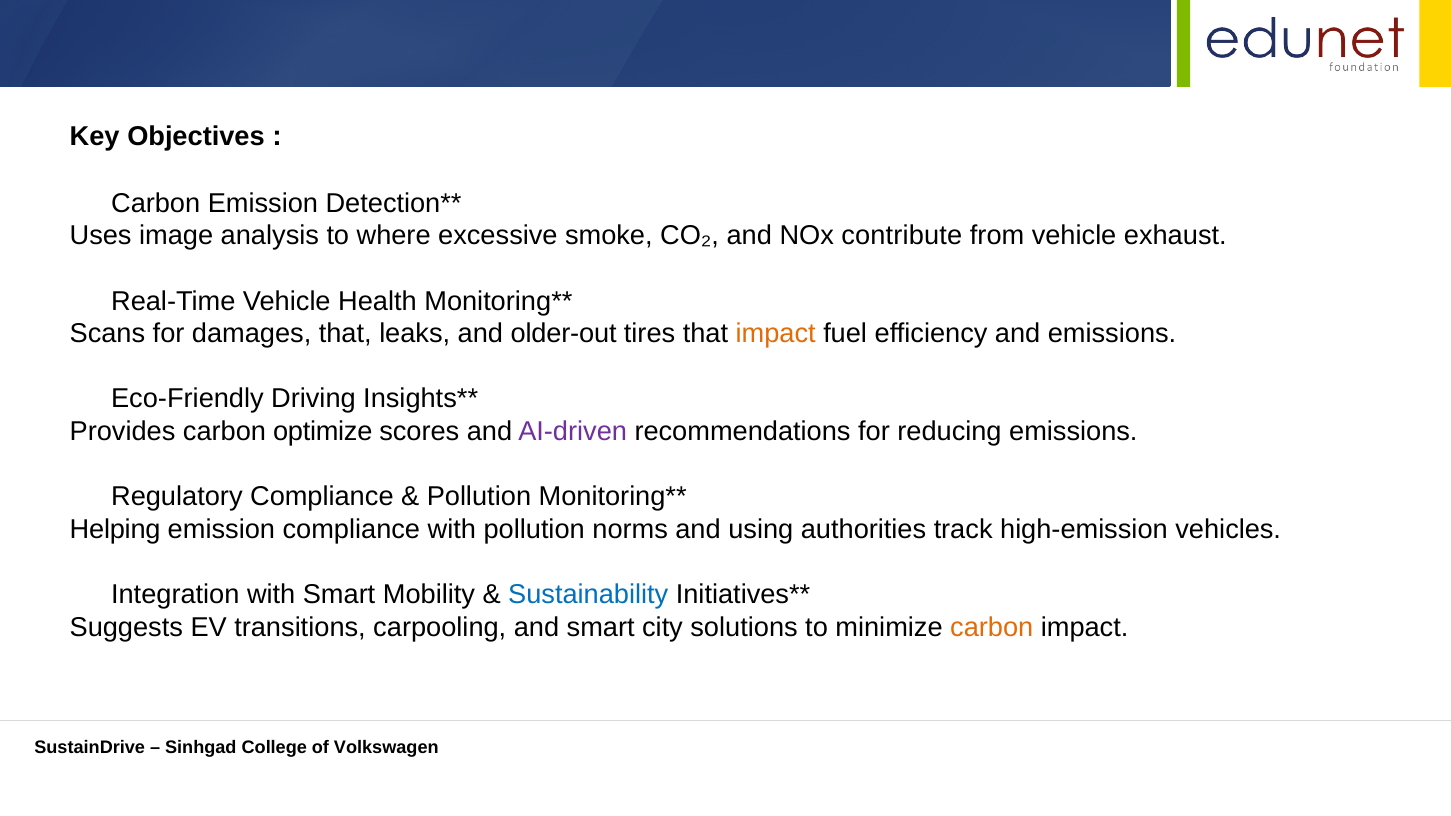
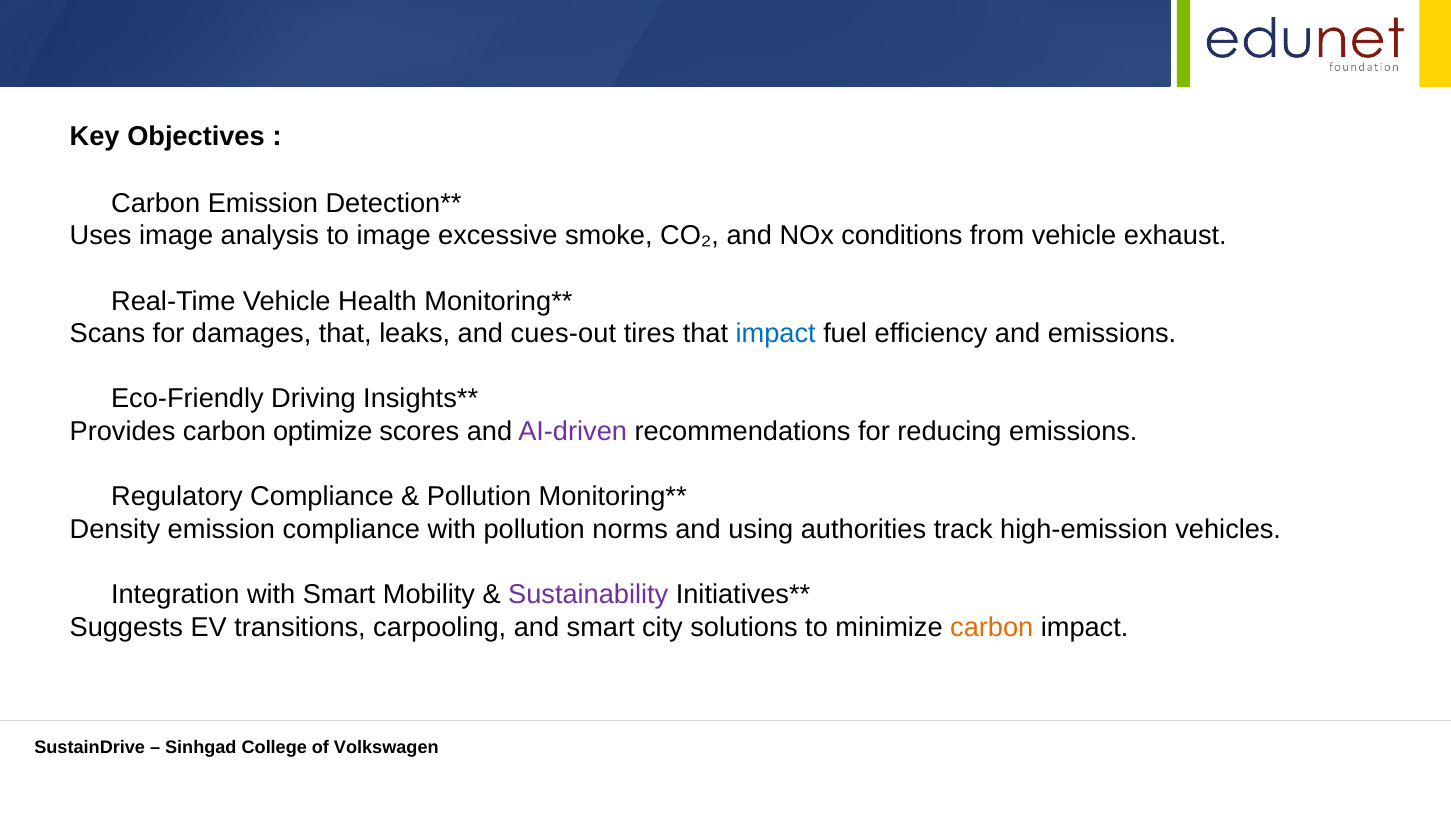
to where: where -> image (394, 236)
contribute: contribute -> conditions (902, 236)
older-out: older-out -> cues-out (563, 334)
impact colour: orange -> blue (776, 334)
Helping: Helping -> Density (115, 530)
Sustainability colour: blue -> purple (588, 595)
